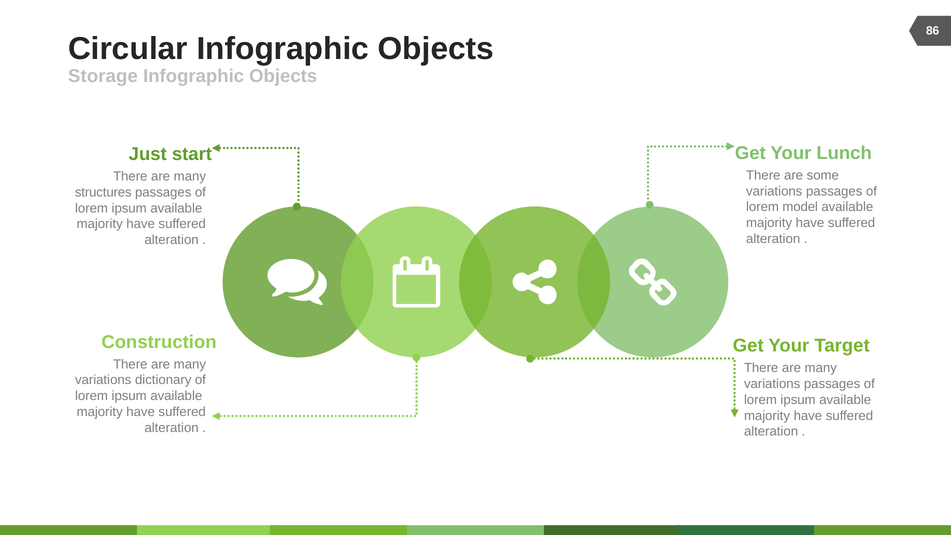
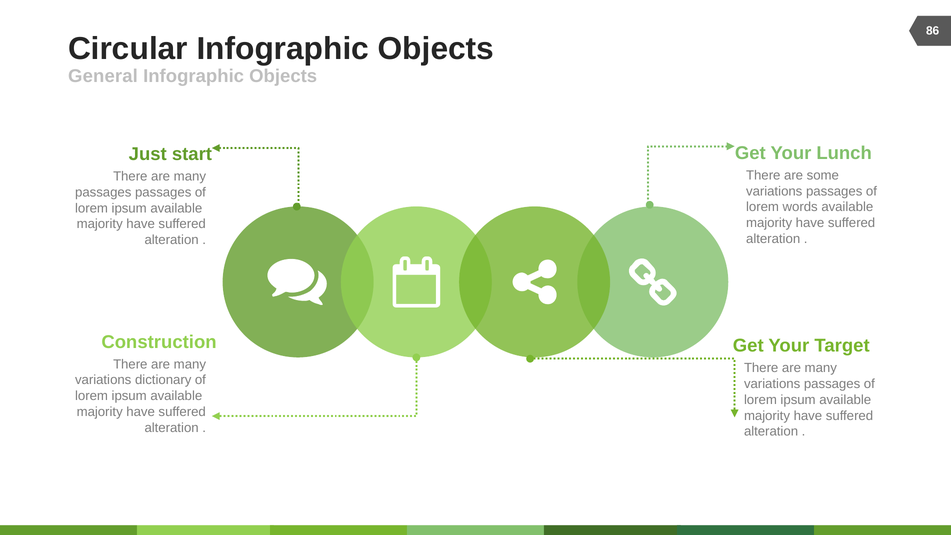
Storage: Storage -> General (103, 76)
structures: structures -> passages (103, 192)
model: model -> words (800, 207)
